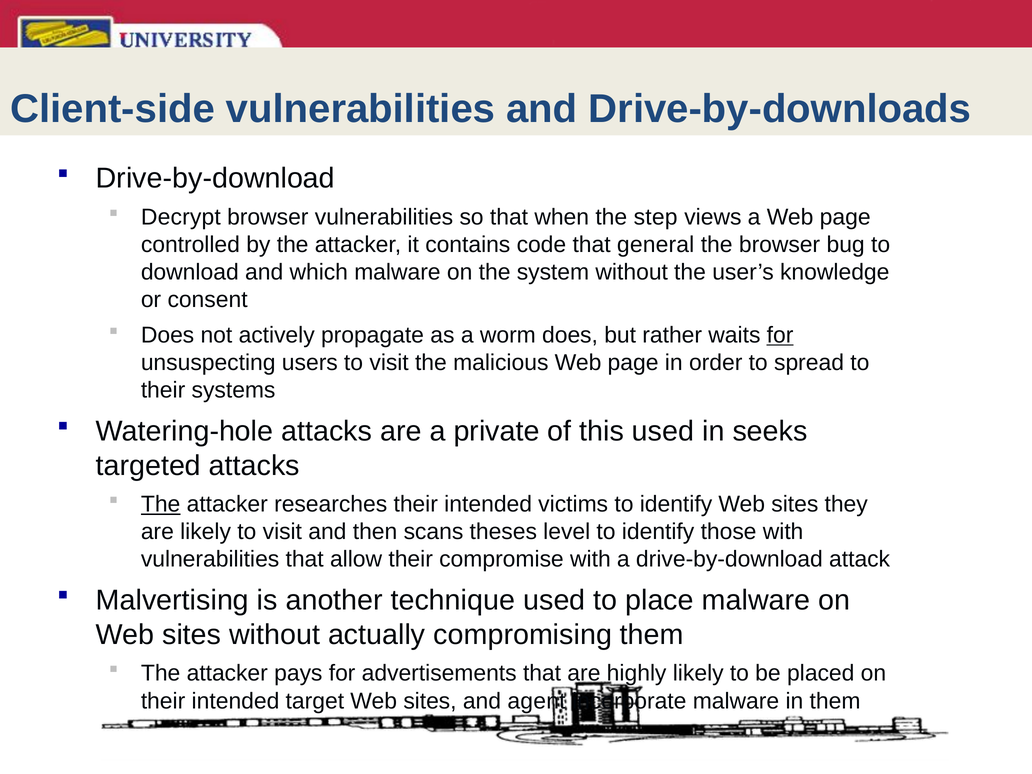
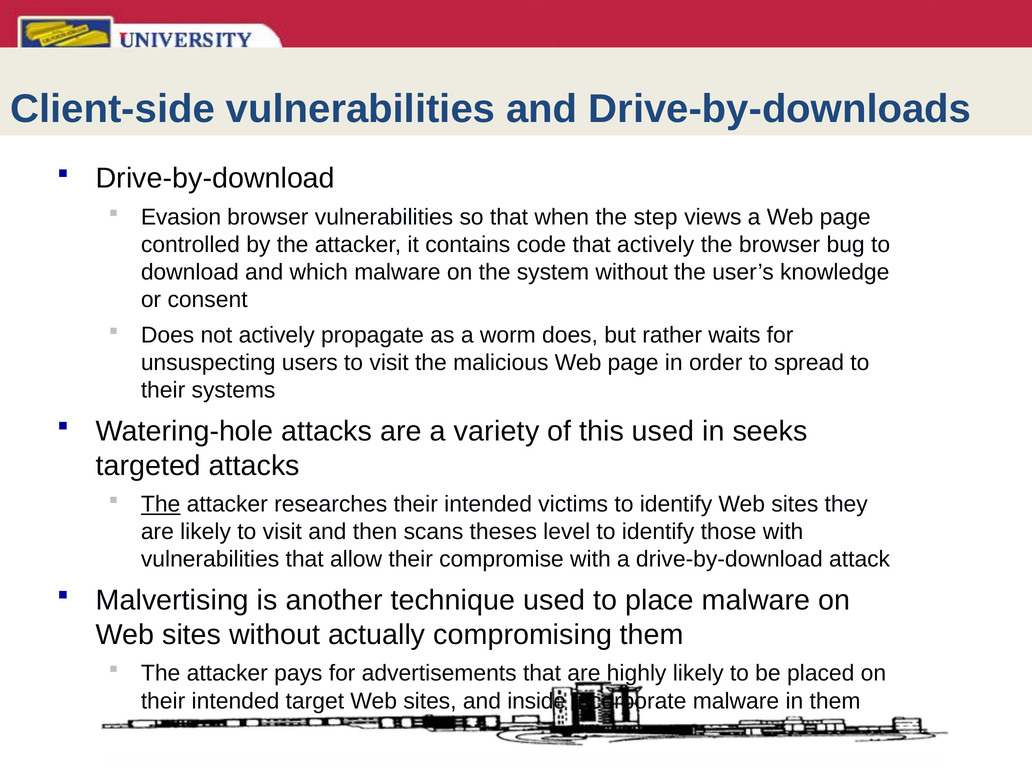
Decrypt: Decrypt -> Evasion (181, 217)
that general: general -> actively (656, 245)
for underline: present -> none (780, 335)
private: private -> variety (496, 431)
agent: agent -> inside (537, 701)
